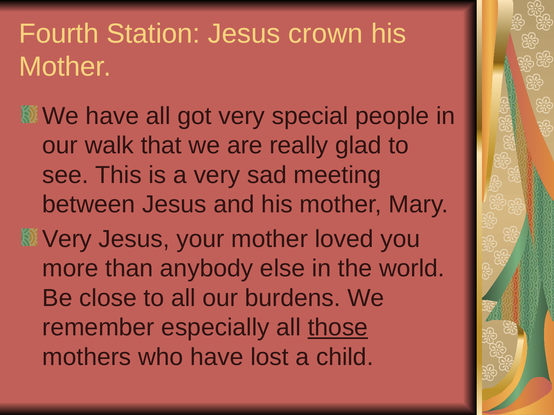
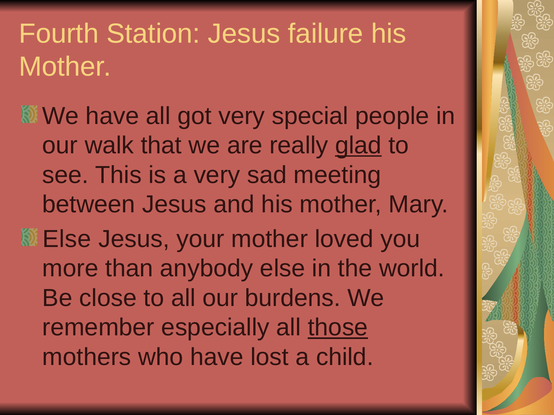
crown: crown -> failure (326, 34)
glad underline: none -> present (358, 146)
Very: Very -> Else (67, 239)
